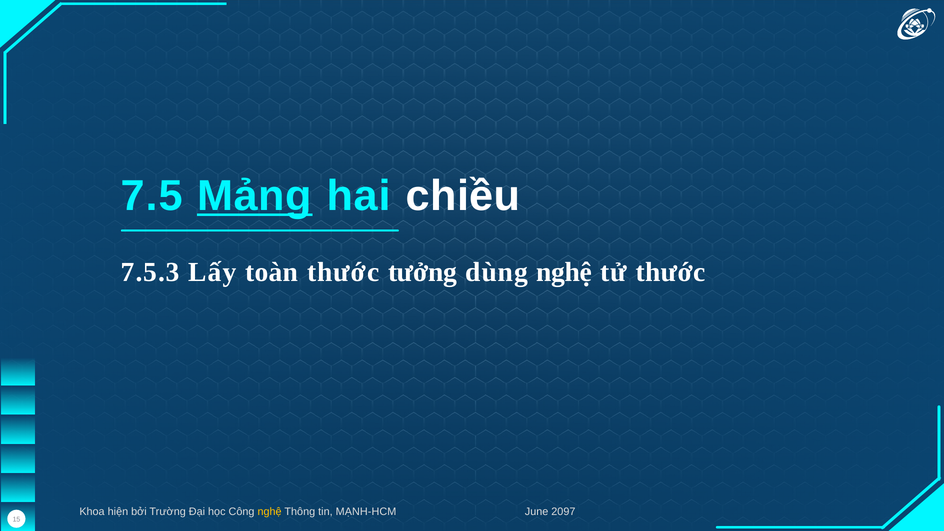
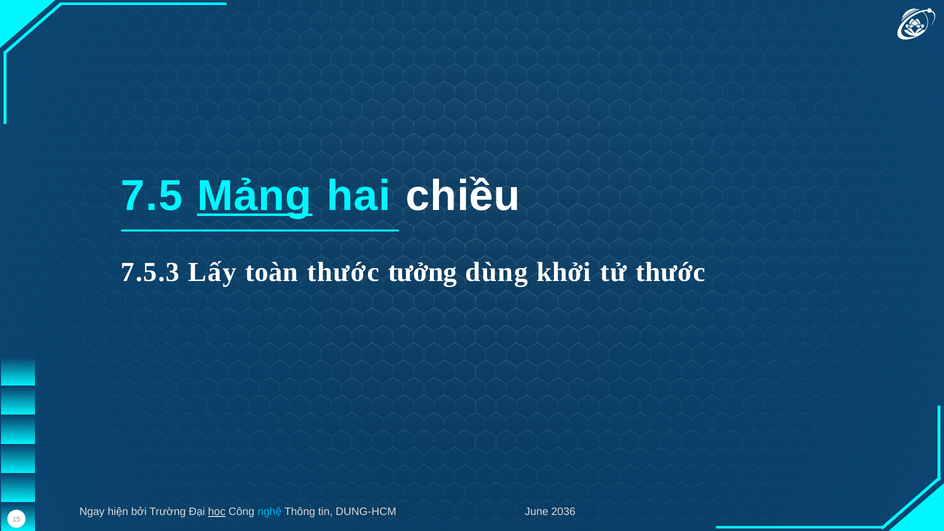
dùng nghệ: nghệ -> khởi (564, 272)
Khoa: Khoa -> Ngay (92, 512)
học underline: none -> present (217, 512)
nghệ colour: yellow -> light blue (270, 512)
MẠNH-HCM: MẠNH-HCM -> DUNG-HCM (366, 512)
2097: 2097 -> 2036 (563, 512)
